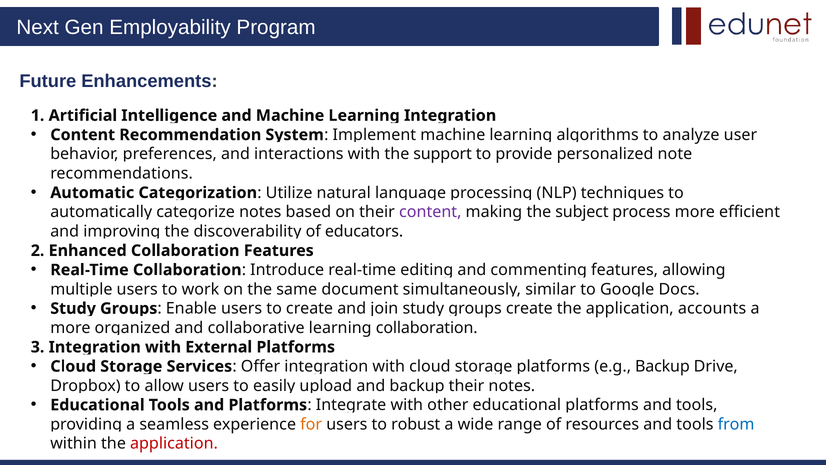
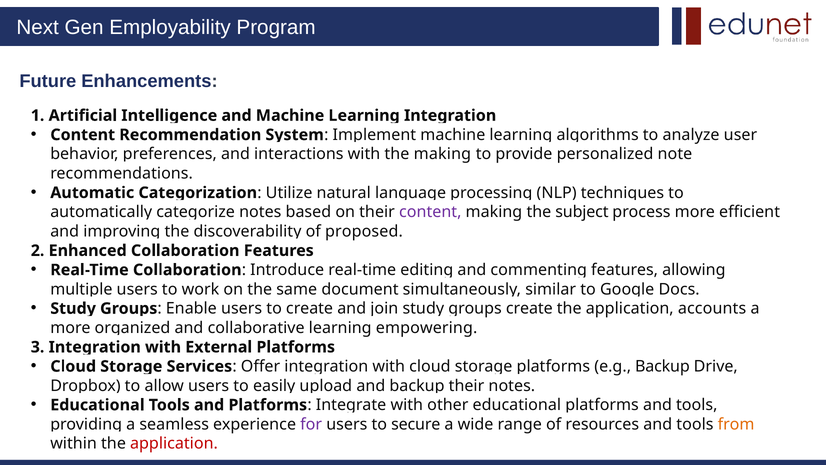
the support: support -> making (442, 154)
educators: educators -> proposed (364, 231)
collaboration: collaboration -> empowering (427, 328)
for colour: orange -> purple (311, 424)
robust: robust -> secure (416, 424)
from colour: blue -> orange (736, 424)
